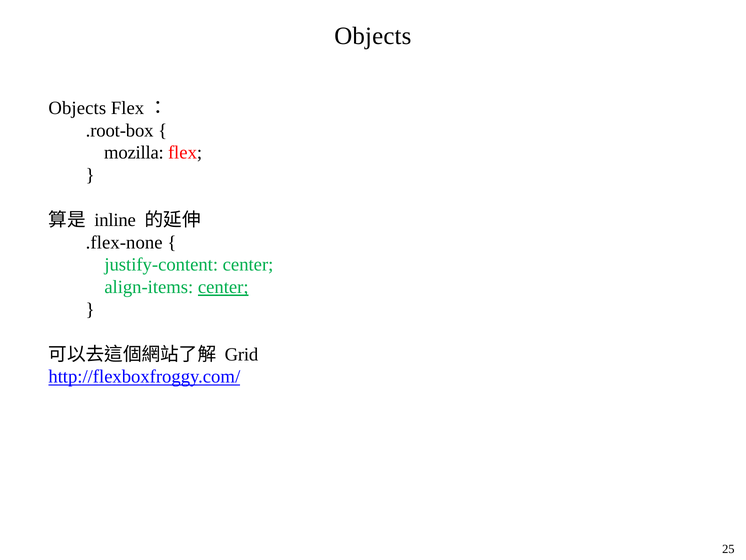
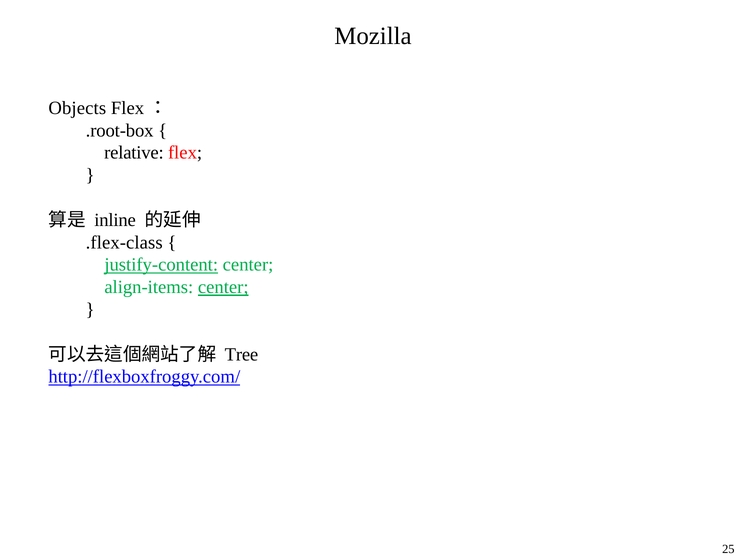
Objects: Objects -> Mozilla (373, 36)
mozilla: mozilla -> relative (134, 153)
.flex-none: .flex-none -> .flex-class (124, 242)
justify-content underline: none -> present (161, 265)
Grid: Grid -> Tree (241, 354)
